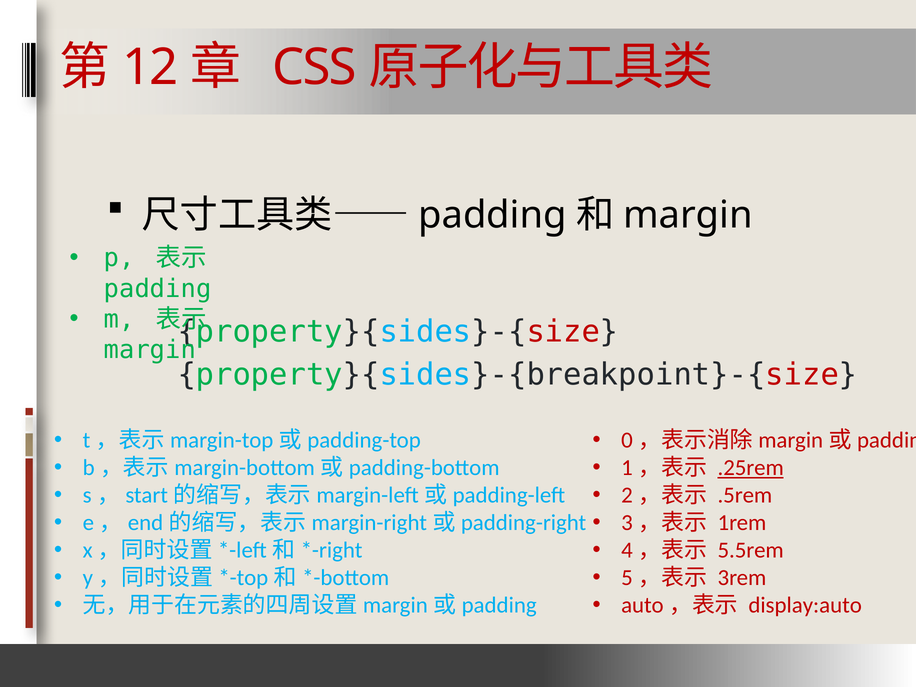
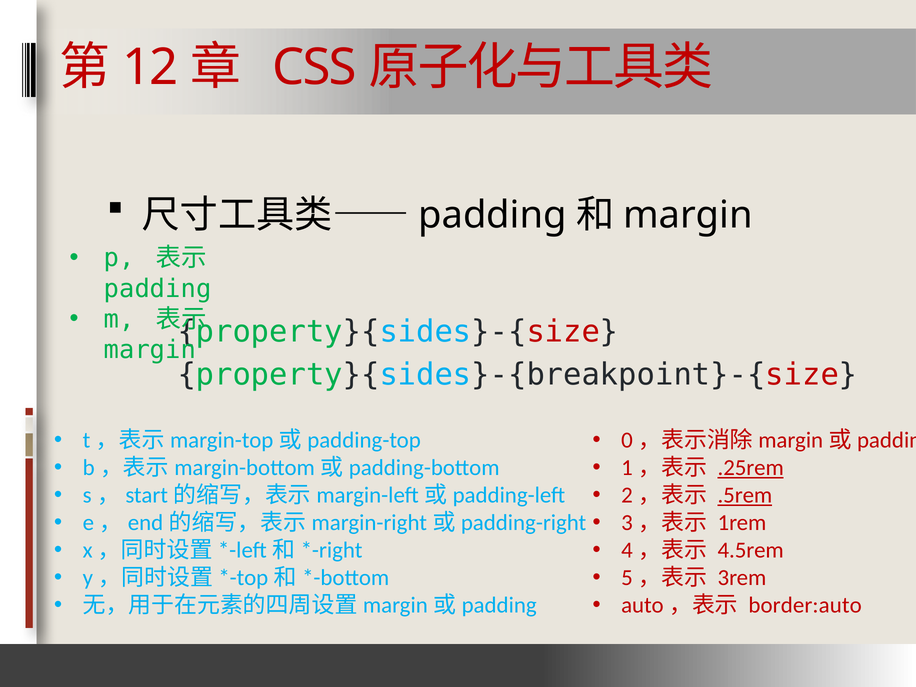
.5rem underline: none -> present (745, 495)
5.5rem: 5.5rem -> 4.5rem (751, 550)
display:auto: display:auto -> border:auto (805, 605)
